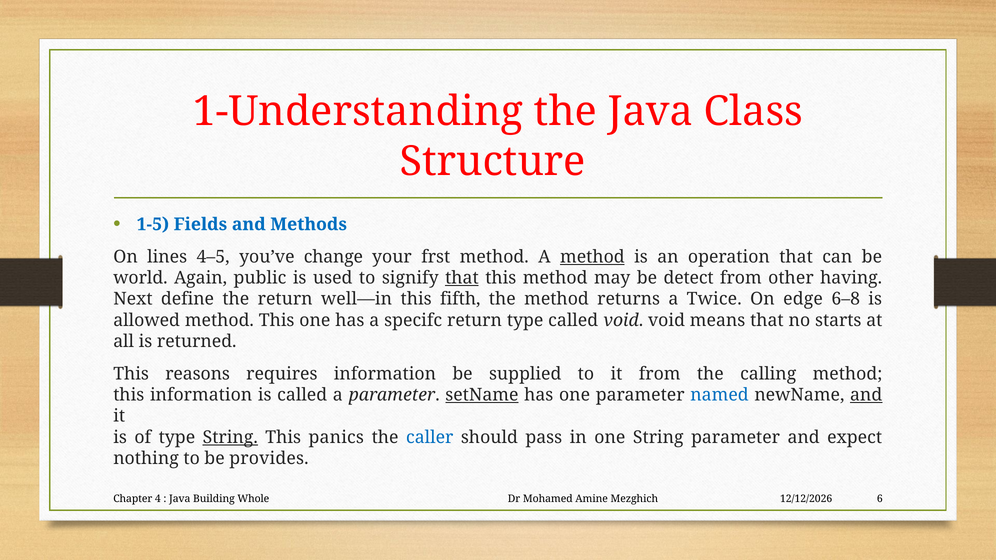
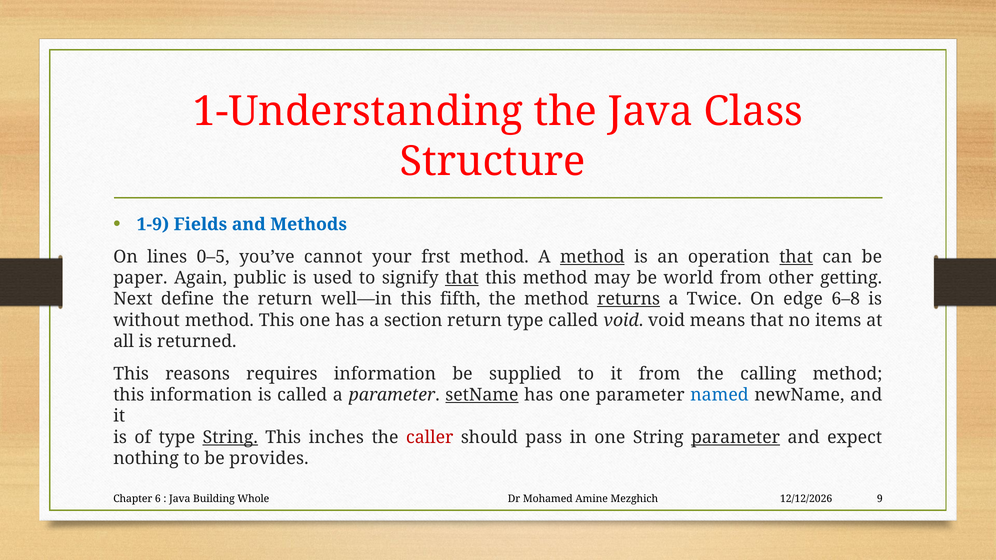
1-5: 1-5 -> 1-9 (153, 224)
4–5: 4–5 -> 0–5 (213, 257)
change: change -> cannot (333, 257)
that underline: none -> present (796, 257)
world: world -> paper (140, 278)
detect: detect -> world (689, 278)
having: having -> getting (851, 278)
returns underline: none -> present (629, 299)
allowed: allowed -> without (147, 320)
specifc: specifc -> section (413, 320)
starts: starts -> items (838, 320)
and underline: present -> none (866, 395)
panics: panics -> inches (336, 437)
caller colour: blue -> red (430, 437)
parameter underline: none -> present (736, 437)
4: 4 -> 6 (158, 499)
6: 6 -> 9 (880, 499)
